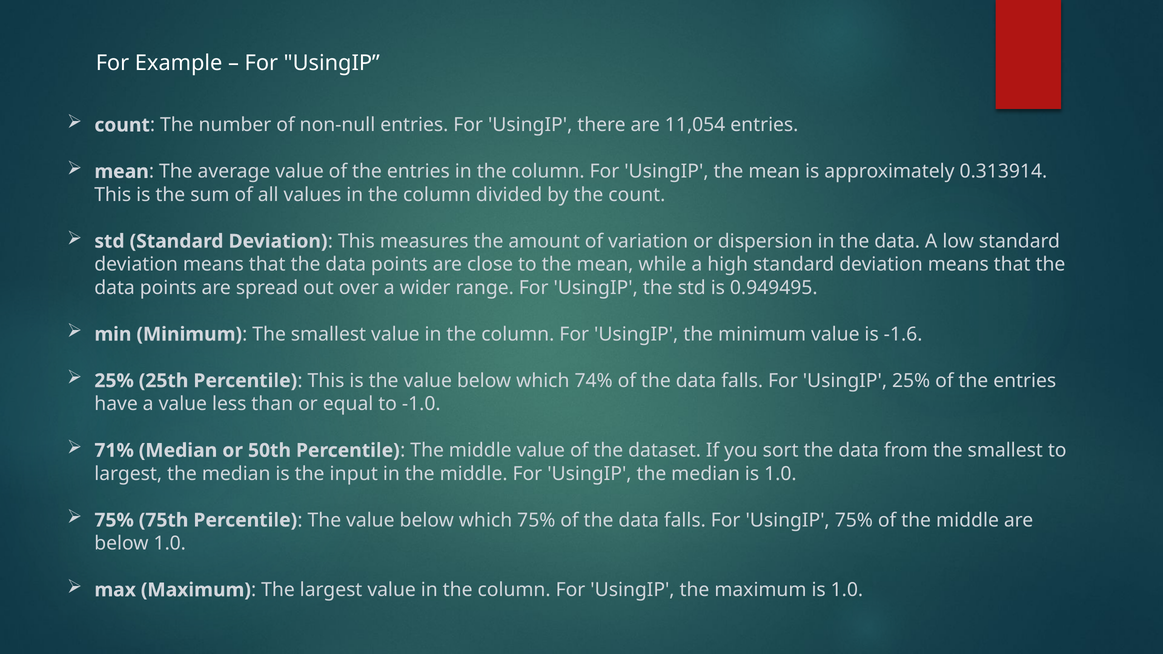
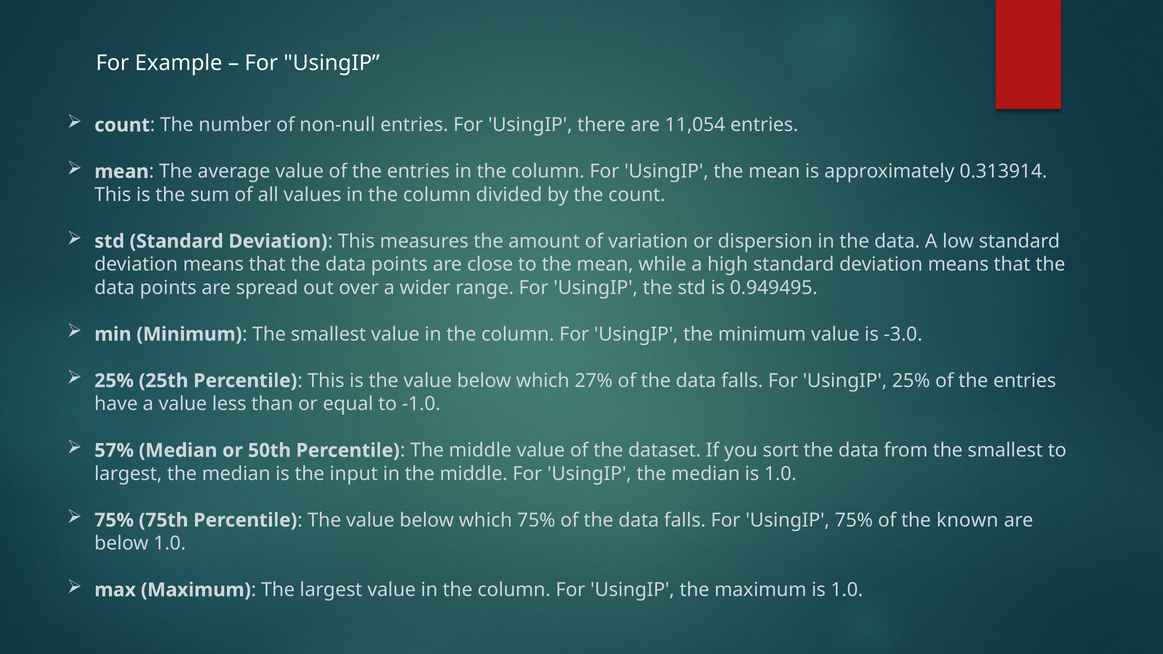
-1.6: -1.6 -> -3.0 (903, 334)
74%: 74% -> 27% (594, 381)
71%: 71% -> 57% (114, 451)
of the middle: middle -> known (967, 520)
